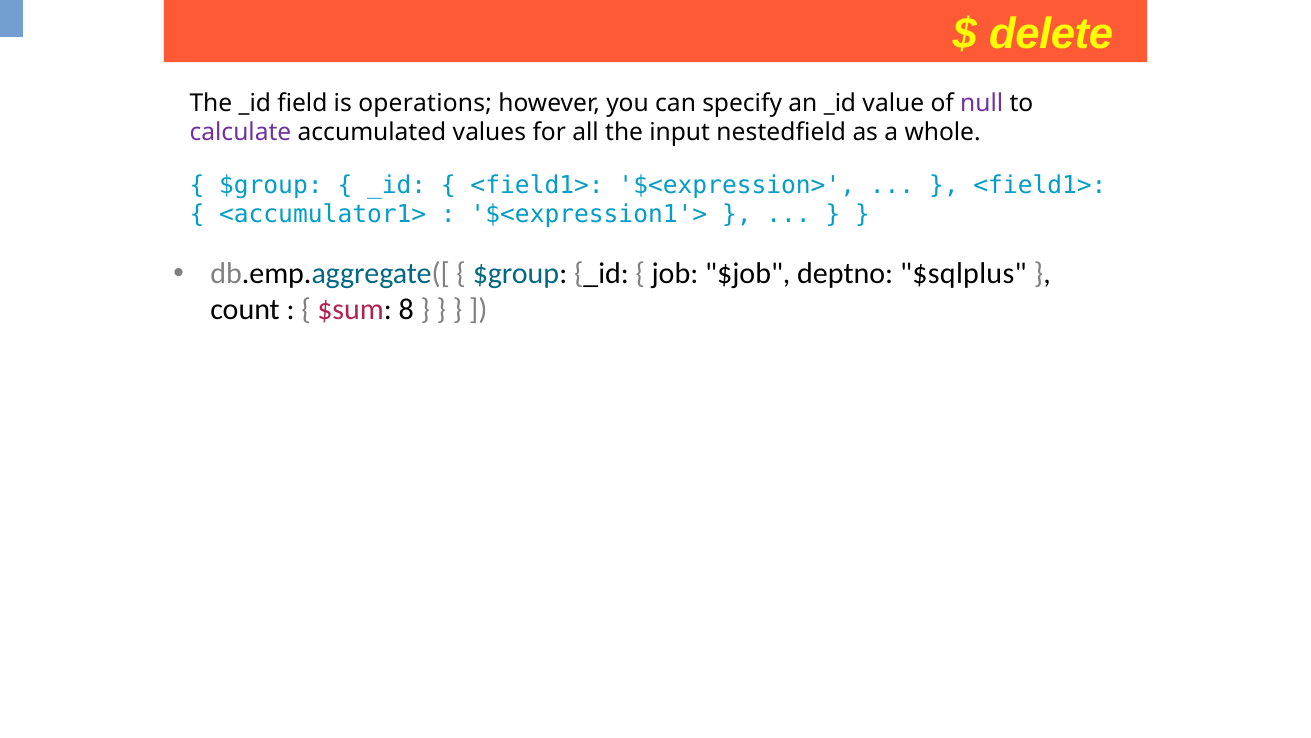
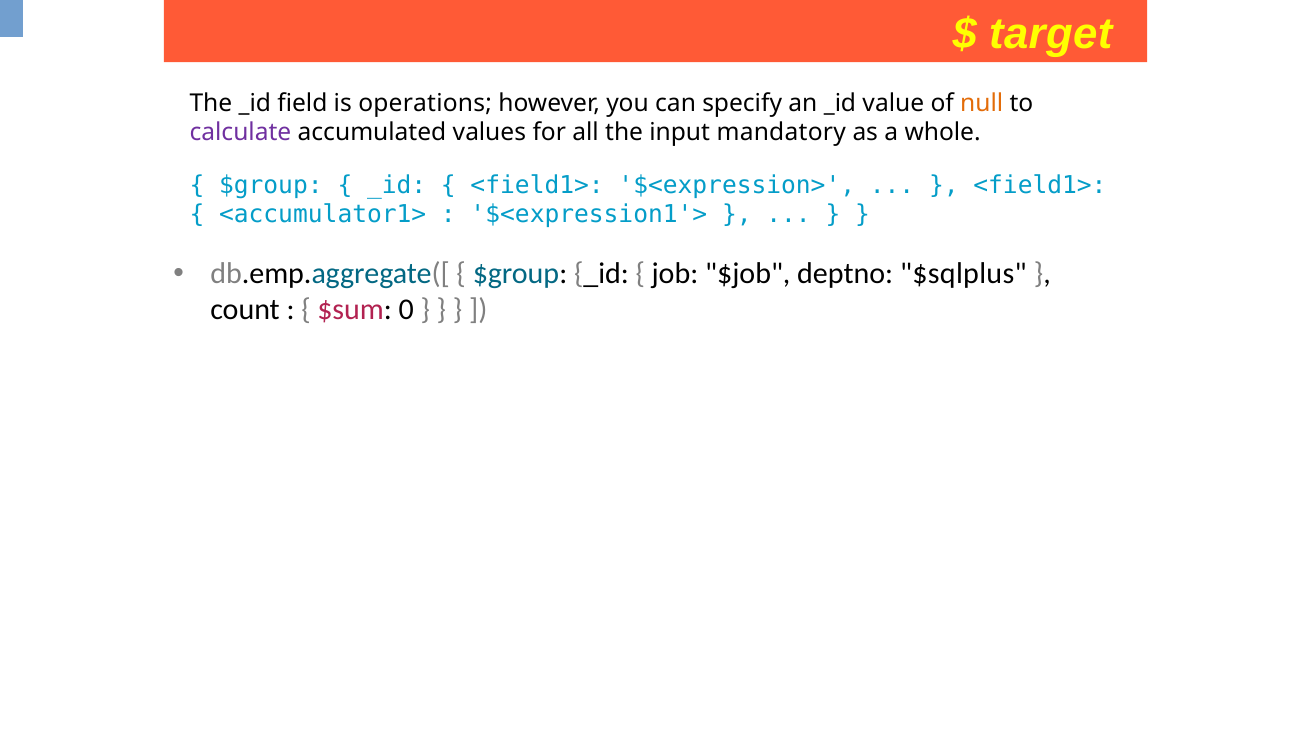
delete: delete -> target (1051, 34)
null colour: purple -> orange (982, 103)
nestedfield: nestedfield -> mandatory (781, 133)
8: 8 -> 0 (406, 310)
